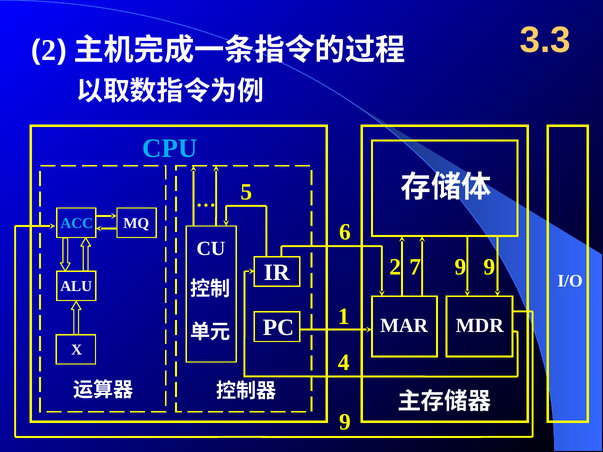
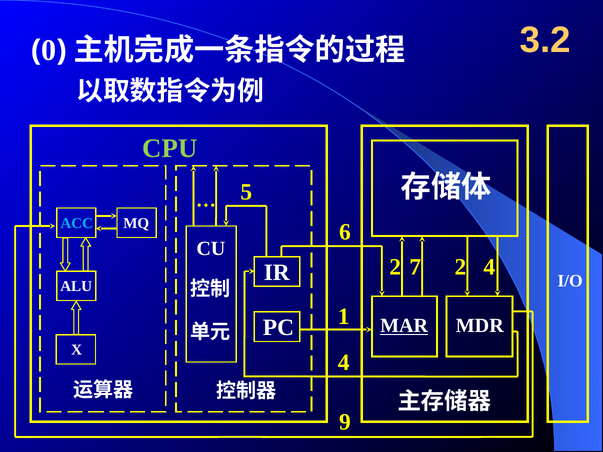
2: 2 -> 0 (49, 50)
3.3: 3.3 -> 3.2 (545, 40)
CPU colour: light blue -> light green (170, 149)
2 9: 9 -> 2 (460, 267)
7 9: 9 -> 4 (489, 267)
MAR underline: none -> present (404, 326)
